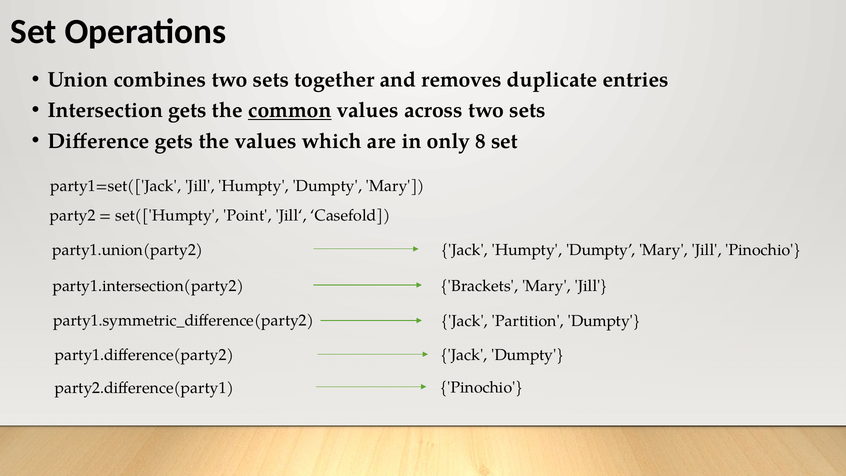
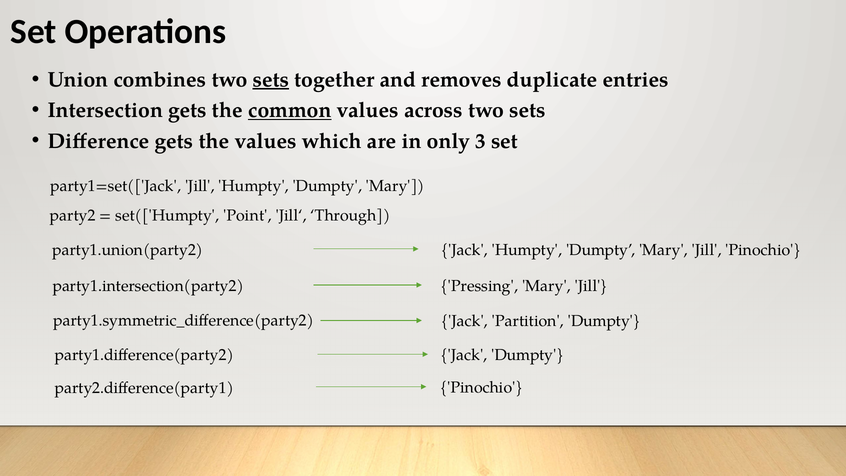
sets underline: none -> present (271, 80)
8: 8 -> 3 (481, 141)
Casefold: Casefold -> Through (350, 215)
Brackets: Brackets -> Pressing (480, 286)
